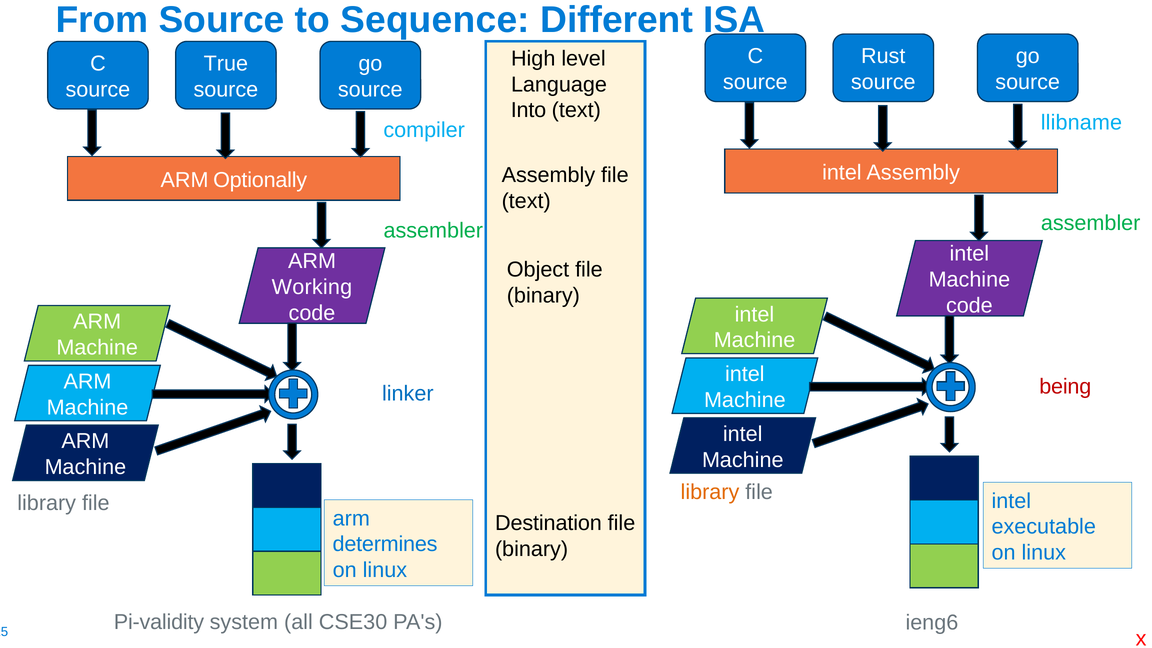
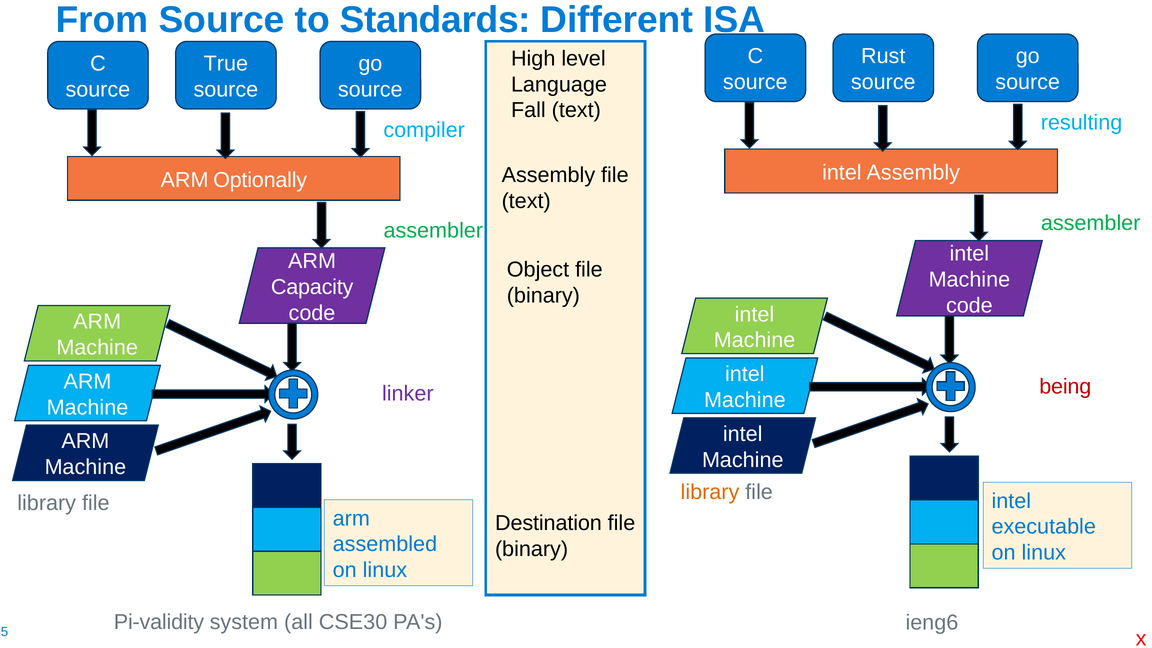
Sequence: Sequence -> Standards (435, 20)
Into: Into -> Fall (528, 110)
llibname: llibname -> resulting (1082, 123)
Working: Working -> Capacity (312, 287)
linker colour: blue -> purple (408, 394)
determines: determines -> assembled (385, 544)
